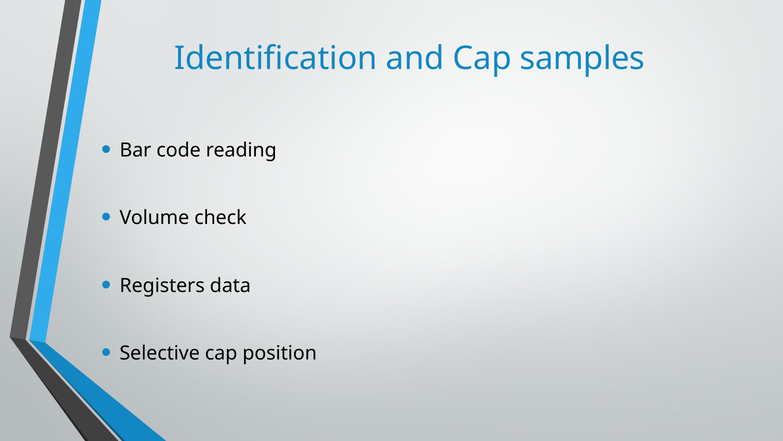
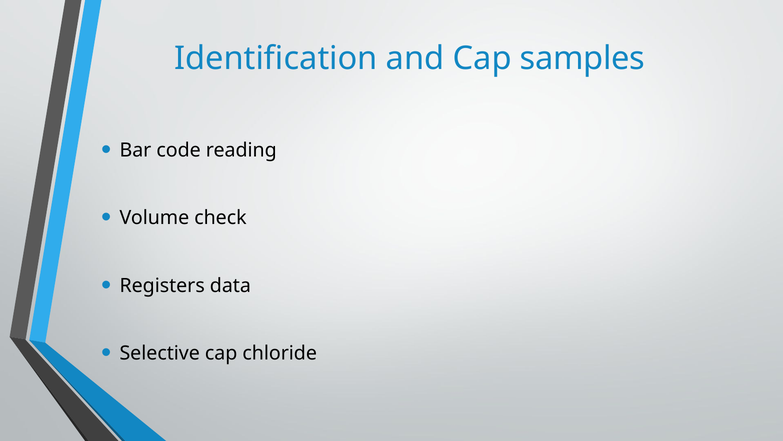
position: position -> chloride (280, 353)
